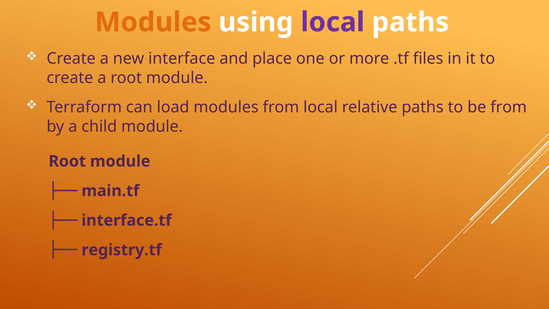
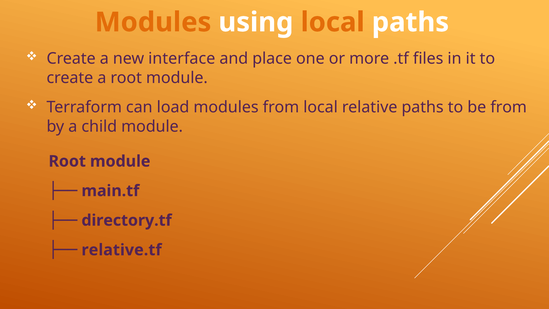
local colour: purple -> orange (333, 22)
interface.tf: interface.tf -> directory.tf (127, 220)
registry.tf: registry.tf -> relative.tf (122, 250)
